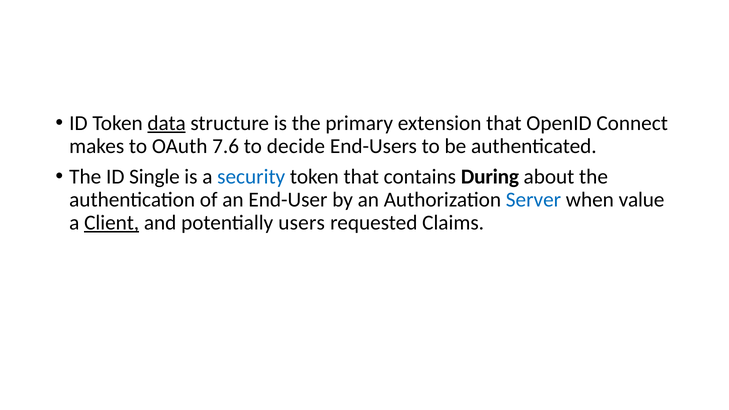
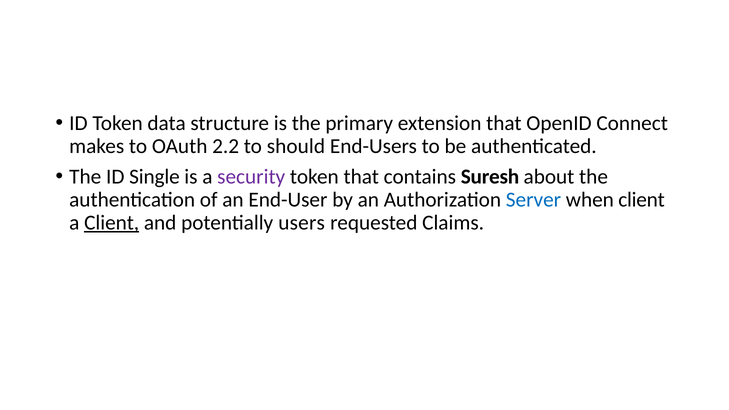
data underline: present -> none (167, 123)
7.6: 7.6 -> 2.2 (226, 146)
decide: decide -> should (296, 146)
security colour: blue -> purple (251, 177)
During: During -> Suresh (490, 177)
when value: value -> client (642, 200)
